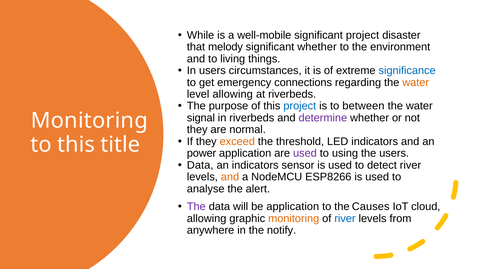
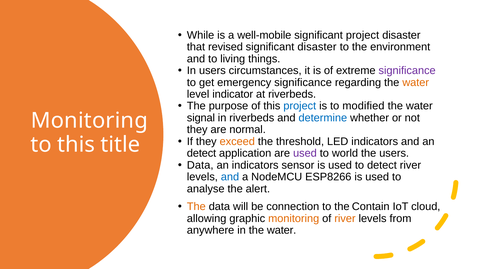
melody: melody -> revised (225, 47)
significant whether: whether -> disaster (317, 47)
significance colour: blue -> purple (407, 71)
emergency connections: connections -> significance (303, 82)
level allowing: allowing -> indicator (233, 94)
between: between -> modified (363, 106)
determine colour: purple -> blue (323, 118)
power: power -> detect (202, 153)
using: using -> world (345, 153)
and colour: orange -> blue (230, 177)
The colour: purple -> orange (196, 206)
be application: application -> connection (293, 206)
Causes: Causes -> Contain (371, 206)
river colour: blue -> orange (345, 218)
in the notify: notify -> water (282, 230)
